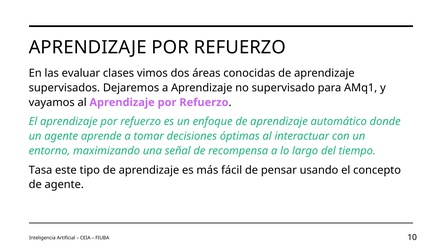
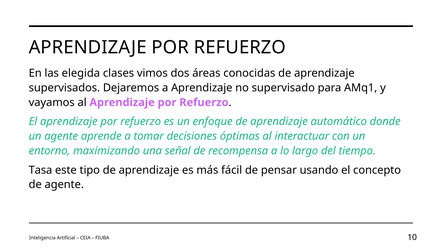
evaluar: evaluar -> elegida (81, 73)
